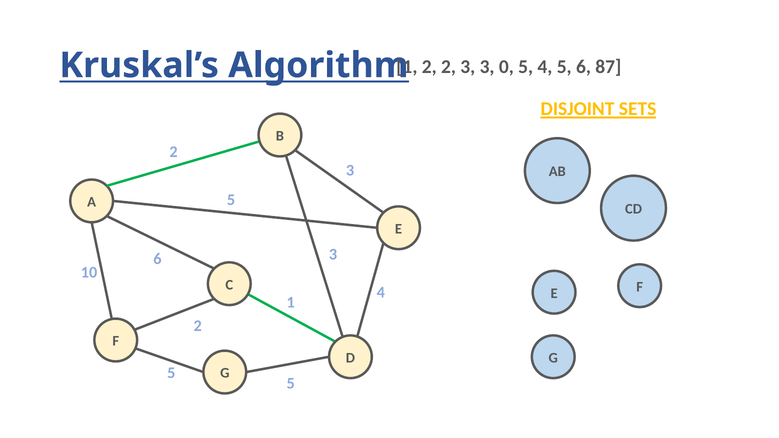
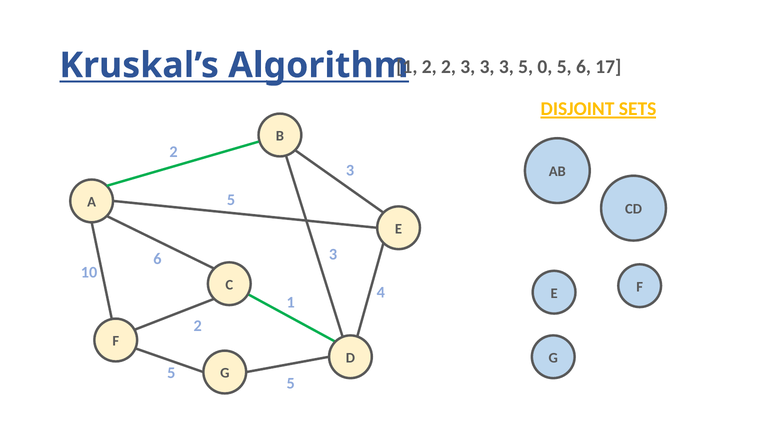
3 3 0: 0 -> 3 (506, 67)
5 4: 4 -> 0 (545, 67)
87: 87 -> 17 (608, 67)
